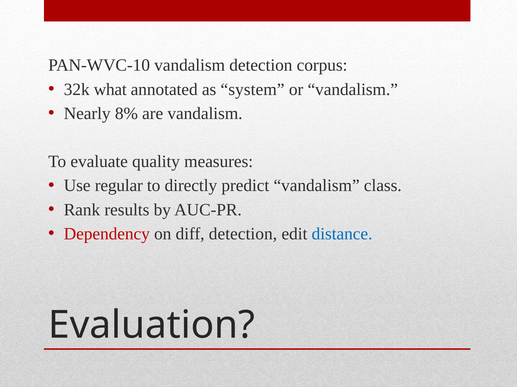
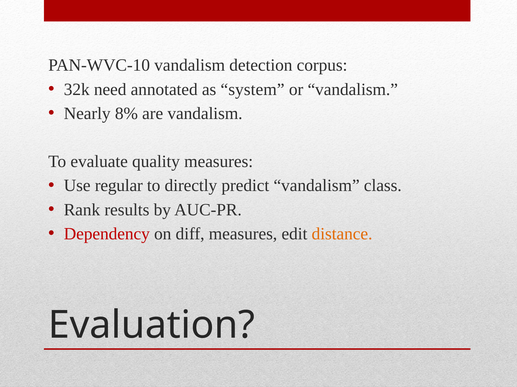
what: what -> need (110, 90)
diff detection: detection -> measures (243, 234)
distance colour: blue -> orange (342, 234)
